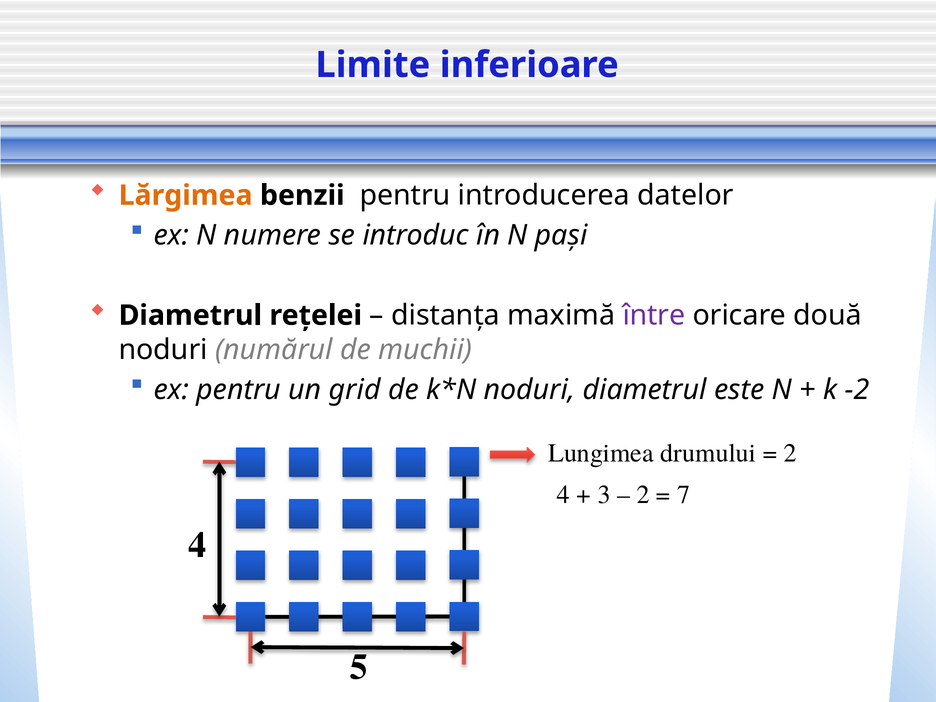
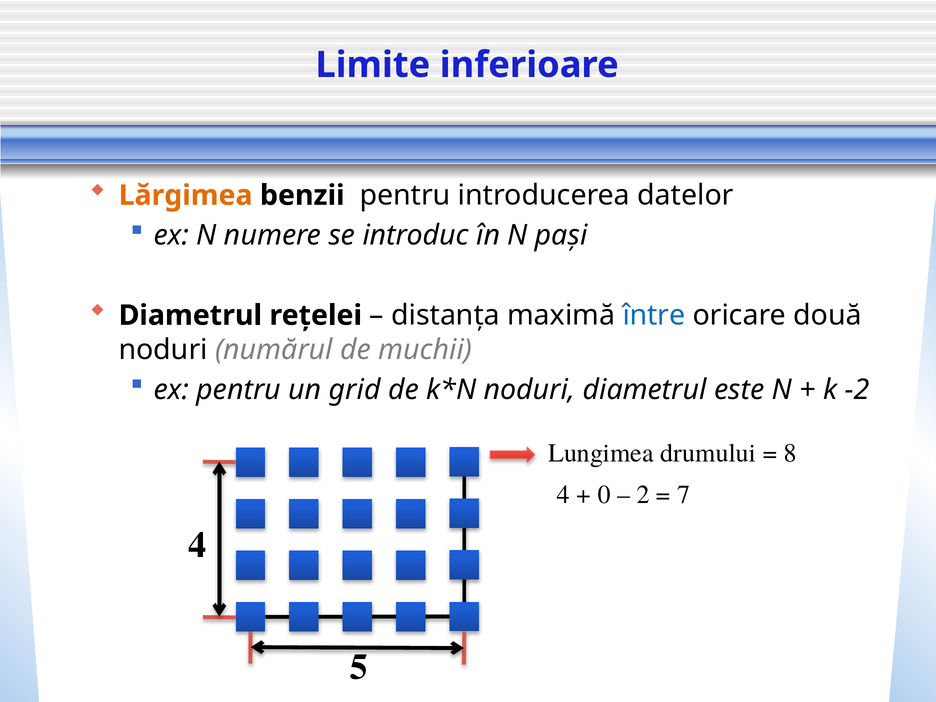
între colour: purple -> blue (654, 315)
2: 2 -> 8 (790, 453)
3: 3 -> 0 (604, 495)
